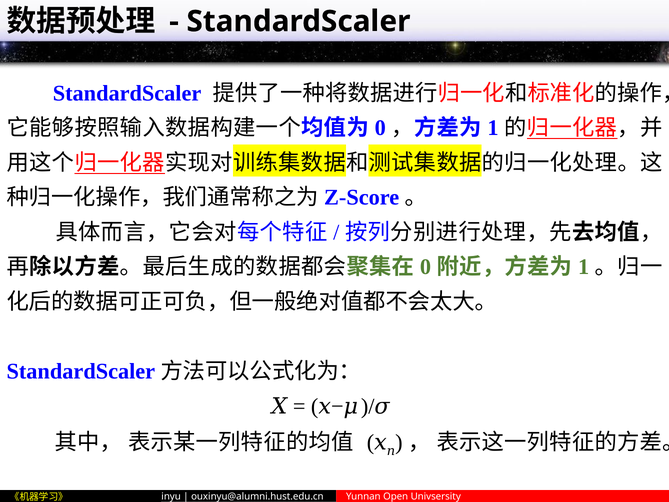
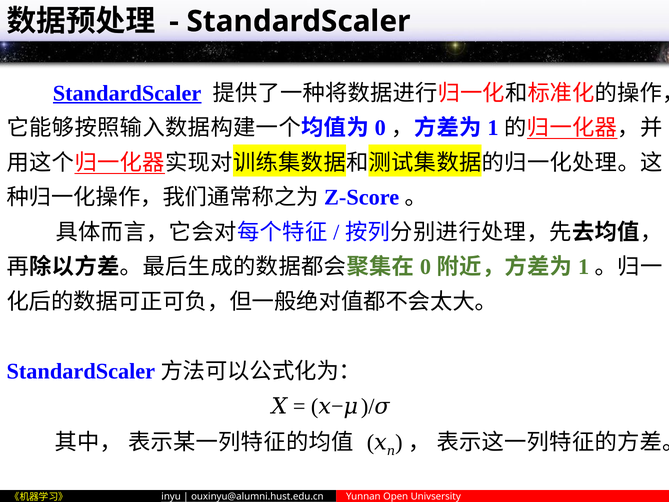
StandardScaler underline: none -> present (127, 93)
